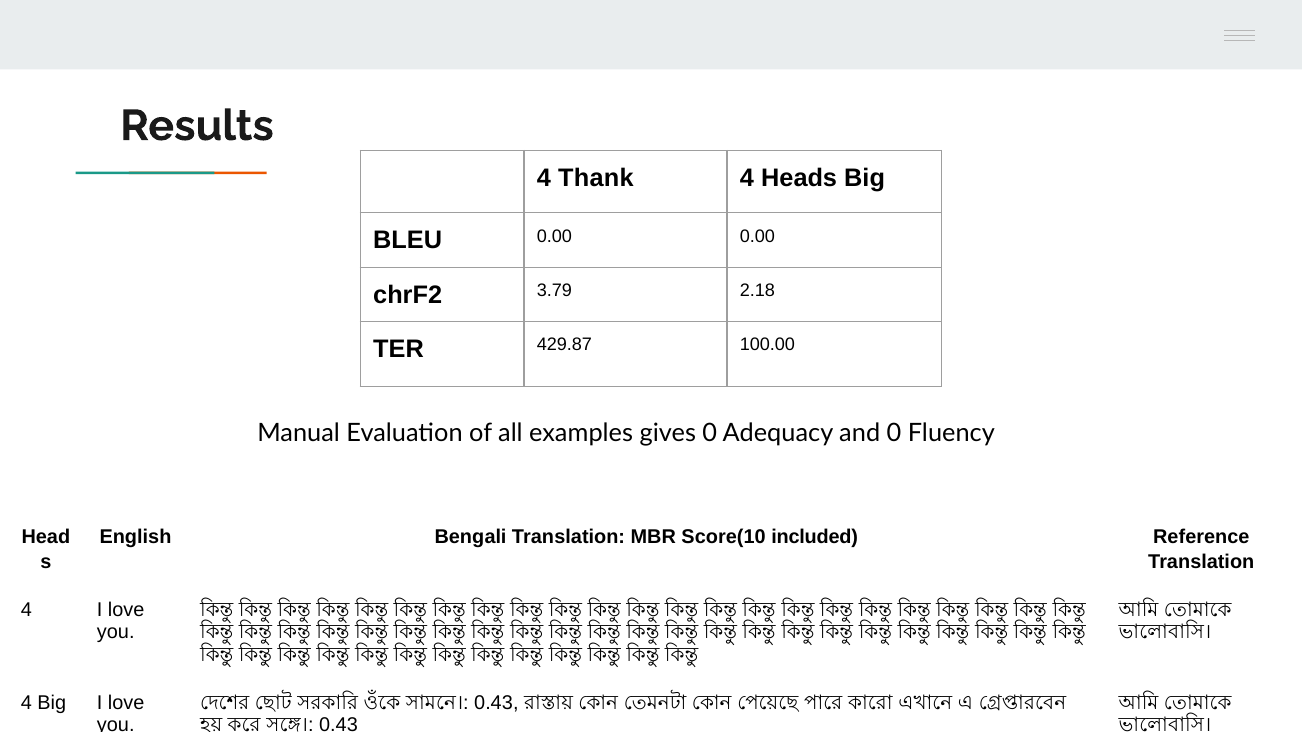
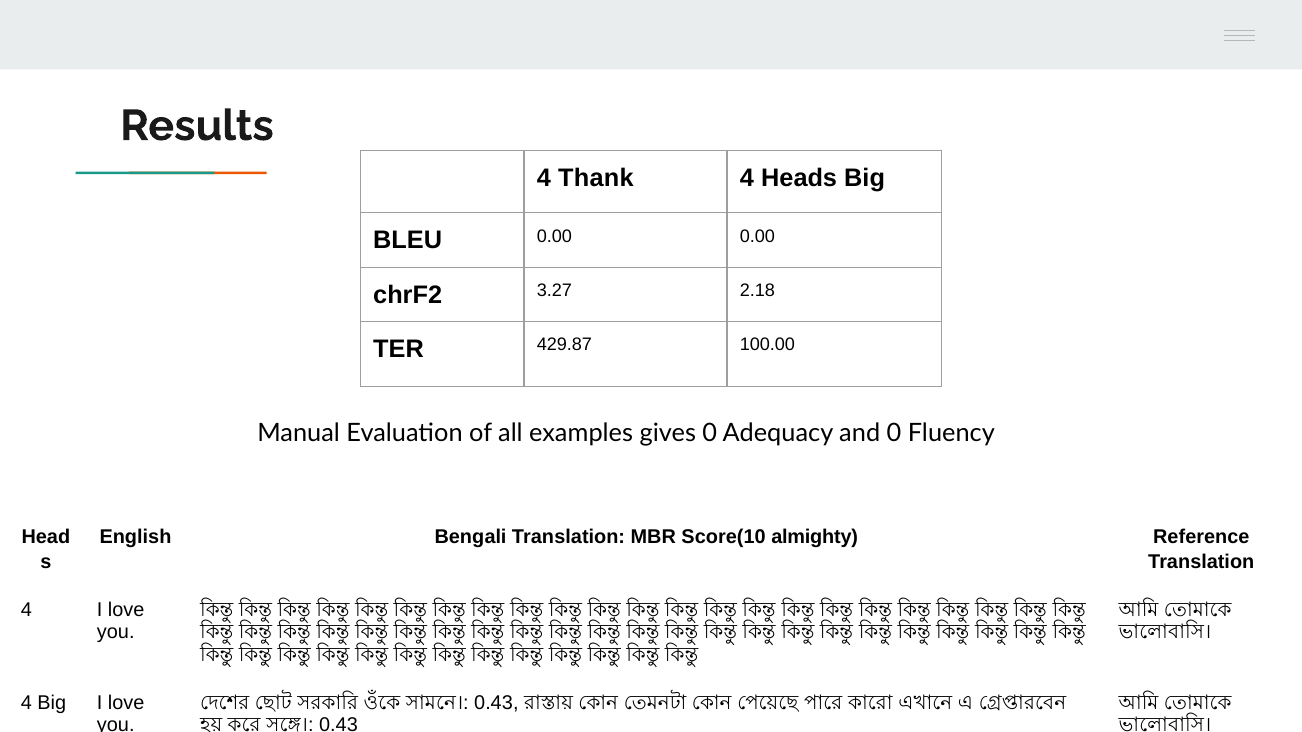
3.79: 3.79 -> 3.27 (554, 291)
included: included -> almighty (815, 537)
